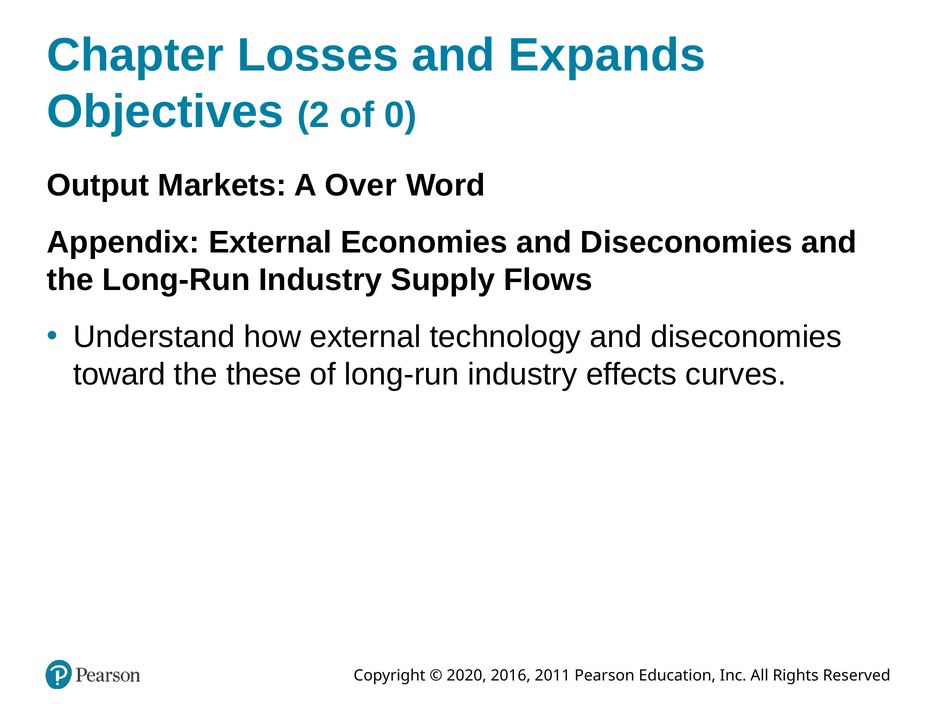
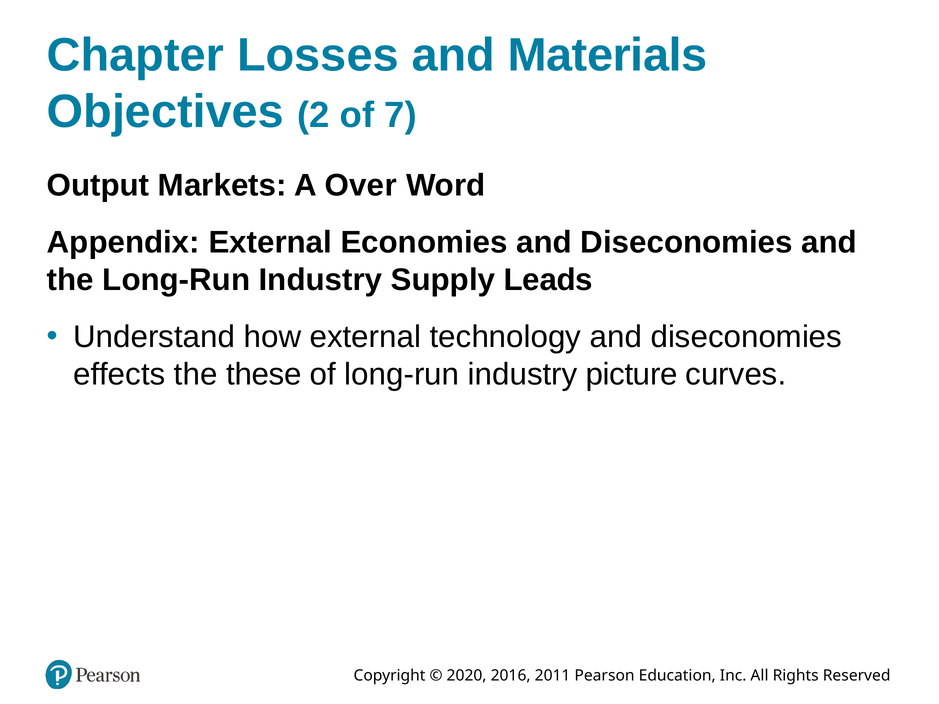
Expands: Expands -> Materials (607, 55)
0: 0 -> 7 (400, 115)
Flows: Flows -> Leads (548, 280)
toward: toward -> effects (119, 375)
effects: effects -> picture (632, 375)
